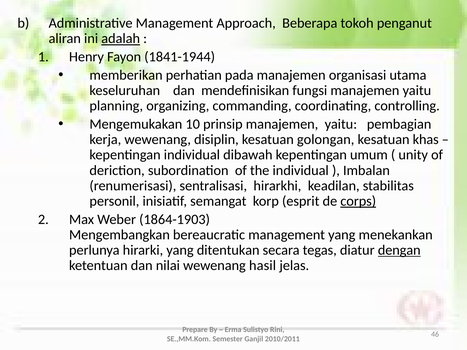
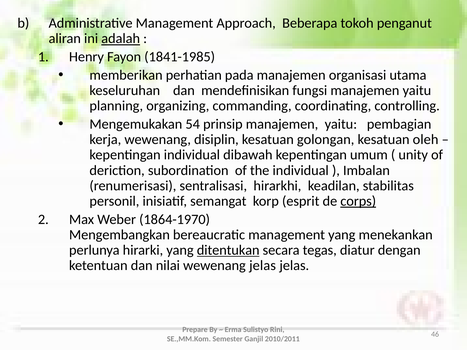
1841-1944: 1841-1944 -> 1841-1985 (180, 57)
10: 10 -> 54 (193, 124)
khas: khas -> oleh (426, 140)
1864-1903: 1864-1903 -> 1864-1970 (175, 220)
ditentukan underline: none -> present (228, 250)
dengan underline: present -> none (399, 250)
wewenang hasil: hasil -> jelas (263, 266)
